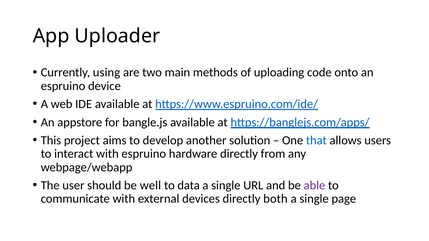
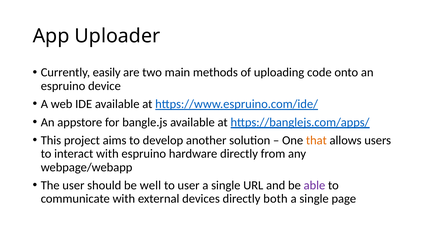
using: using -> easily (107, 73)
that colour: blue -> orange (316, 140)
to data: data -> user (189, 186)
